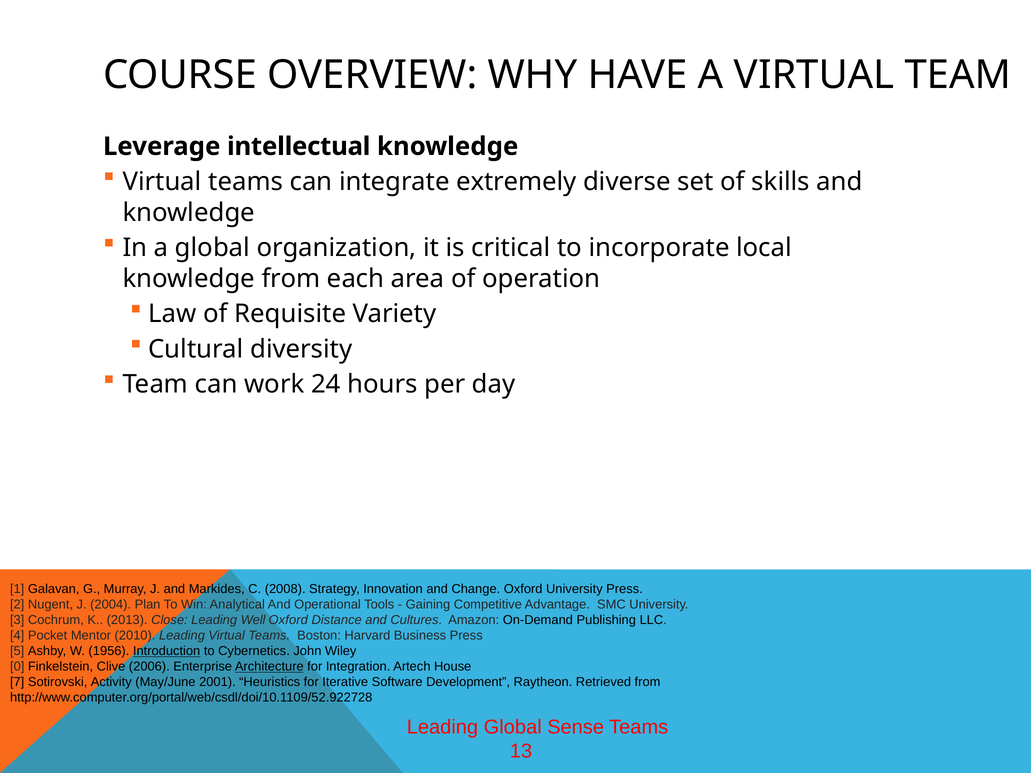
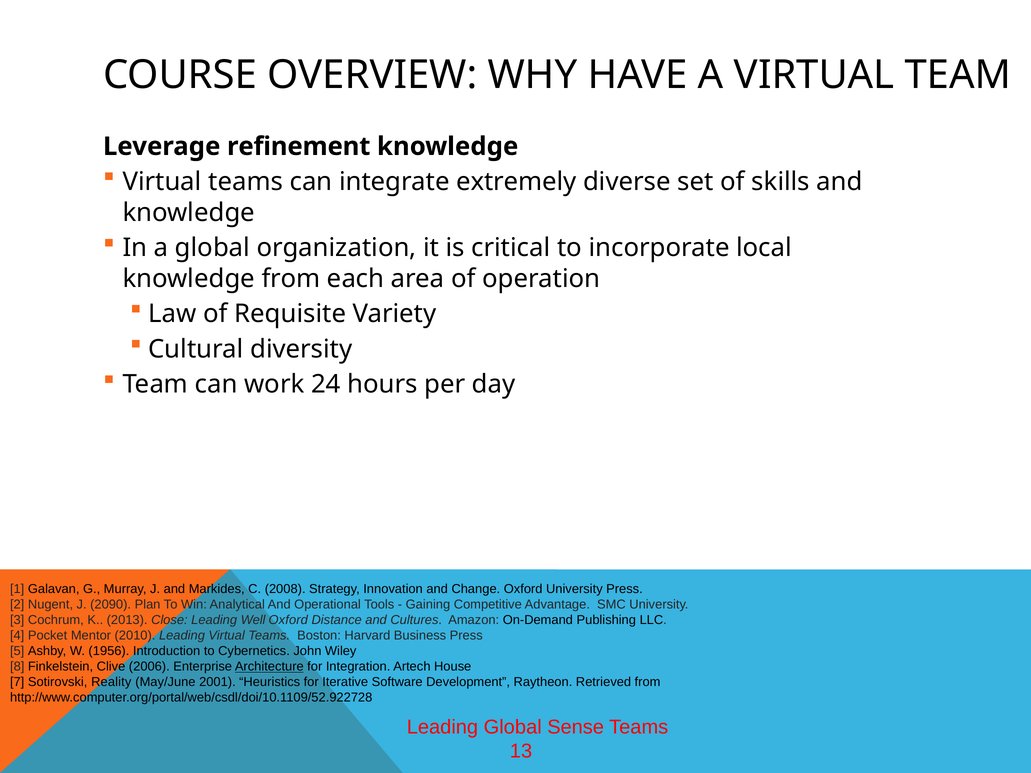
intellectual: intellectual -> refinement (299, 146)
2004: 2004 -> 2090 (111, 605)
Introduction underline: present -> none (167, 651)
0: 0 -> 8 (17, 667)
Activity: Activity -> Reality (111, 682)
